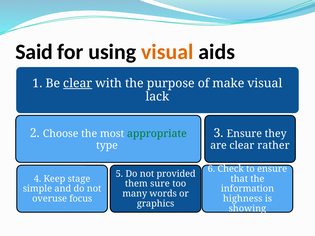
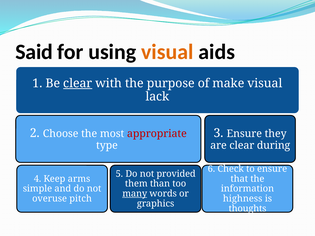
appropriate colour: green -> red (157, 134)
rather: rather -> during (274, 146)
stage: stage -> arms (79, 179)
sure: sure -> than (160, 184)
many underline: none -> present (135, 194)
focus: focus -> pitch (81, 199)
showing: showing -> thoughts (247, 209)
